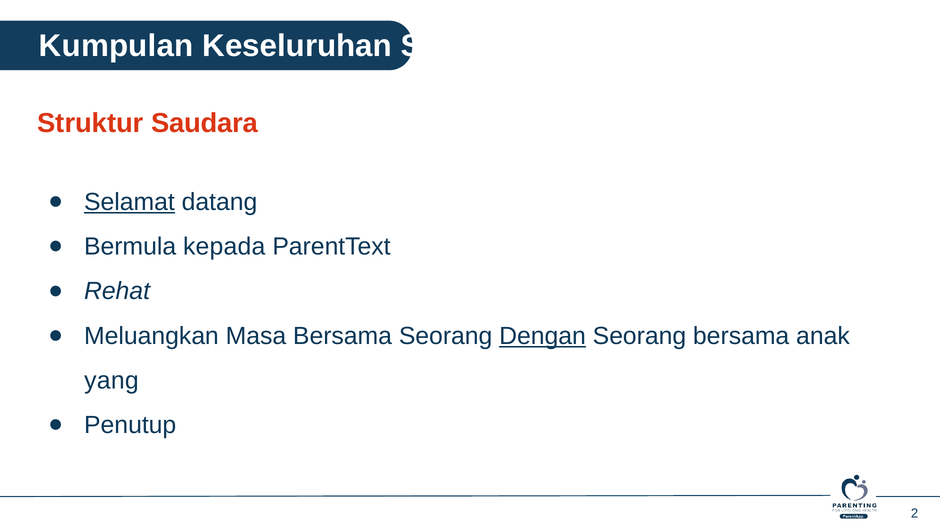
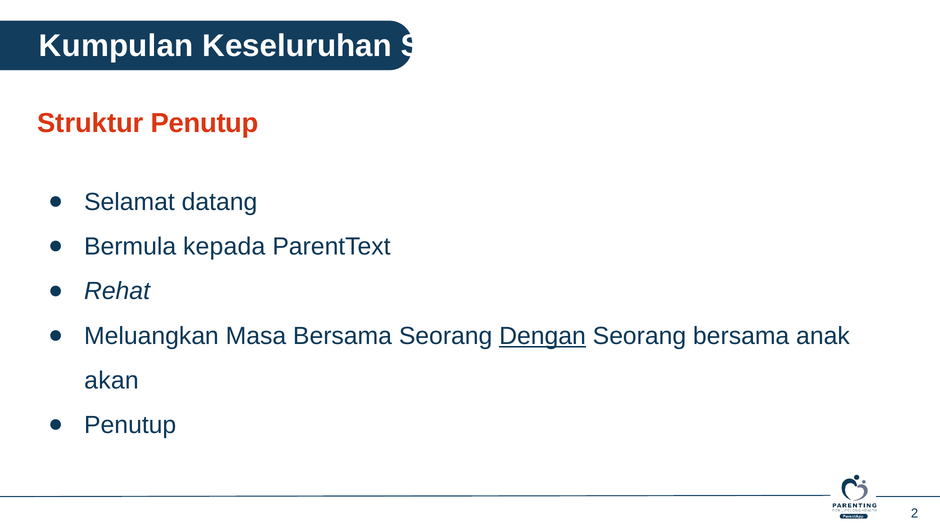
Struktur Saudara: Saudara -> Penutup (205, 123)
Selamat underline: present -> none (129, 202)
yang: yang -> akan (111, 380)
